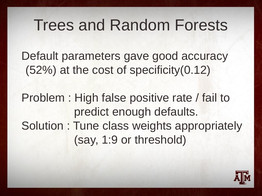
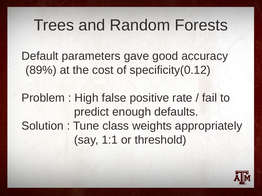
52%: 52% -> 89% (41, 70)
1:9: 1:9 -> 1:1 (110, 140)
